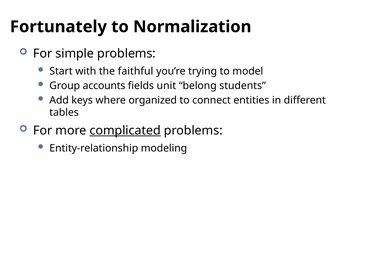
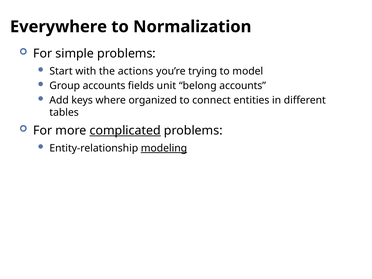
Fortunately: Fortunately -> Everywhere (58, 27)
faithful: faithful -> actions (136, 71)
belong students: students -> accounts (243, 86)
modeling underline: none -> present (164, 148)
